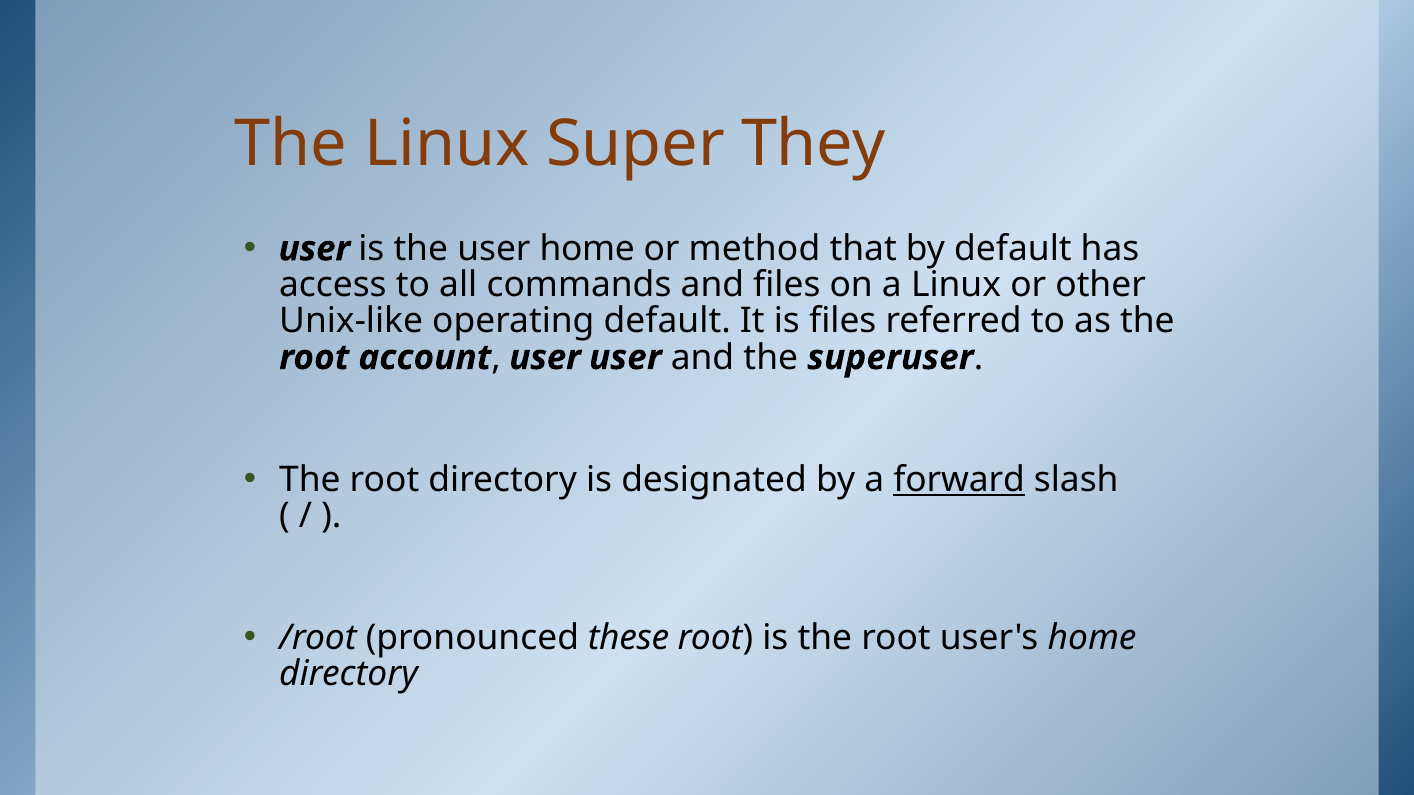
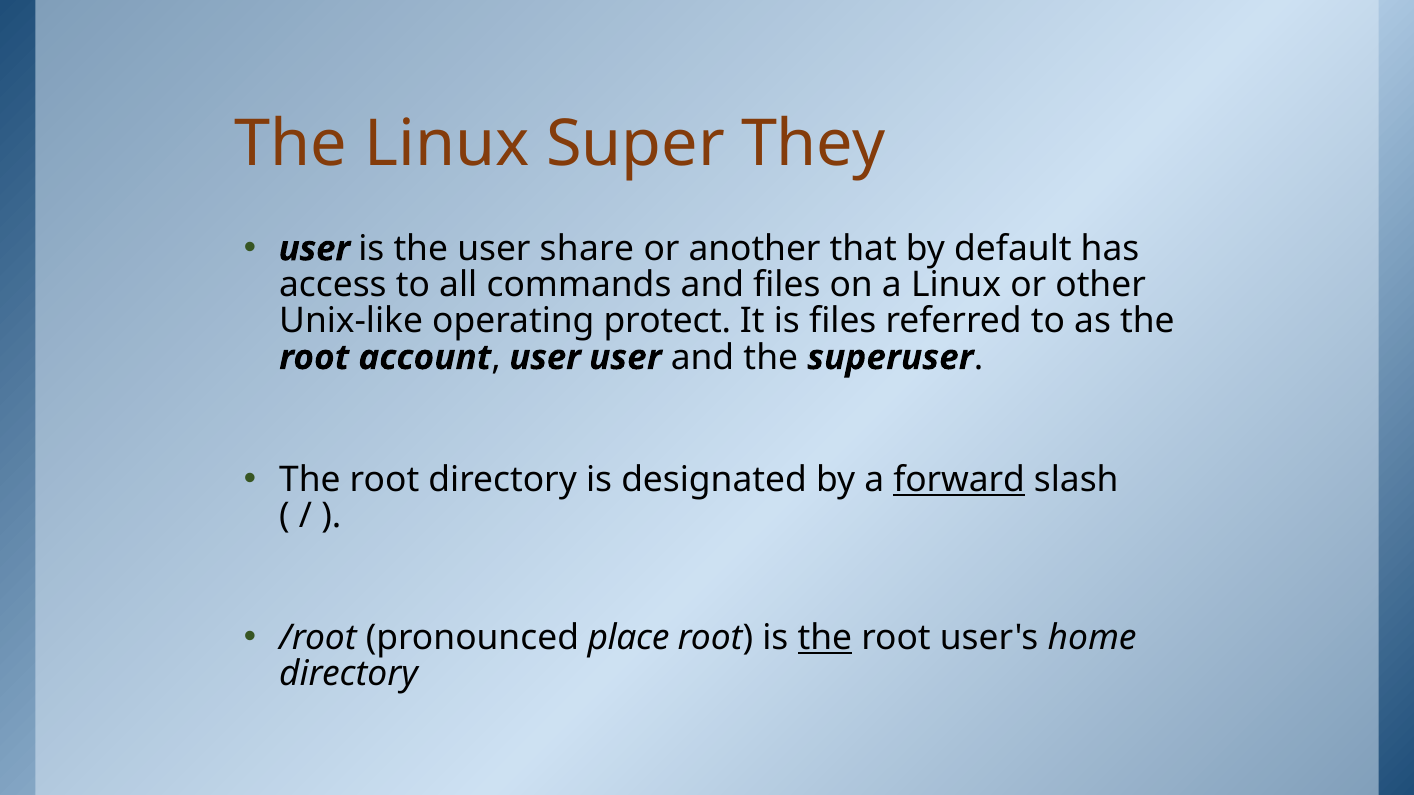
user home: home -> share (587, 249)
method: method -> another (755, 249)
operating default: default -> protect (667, 322)
these: these -> place (629, 638)
the underline: none -> present (825, 638)
